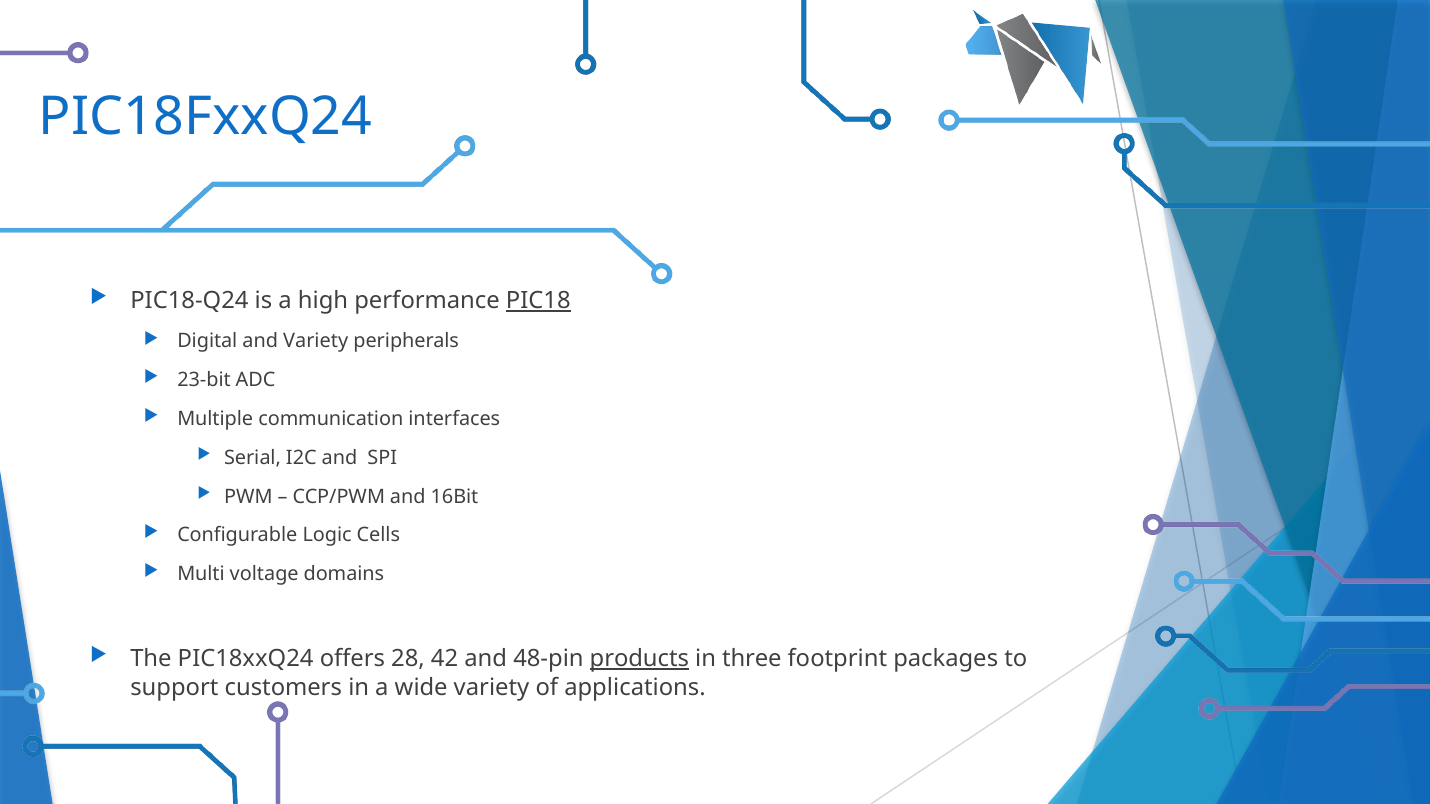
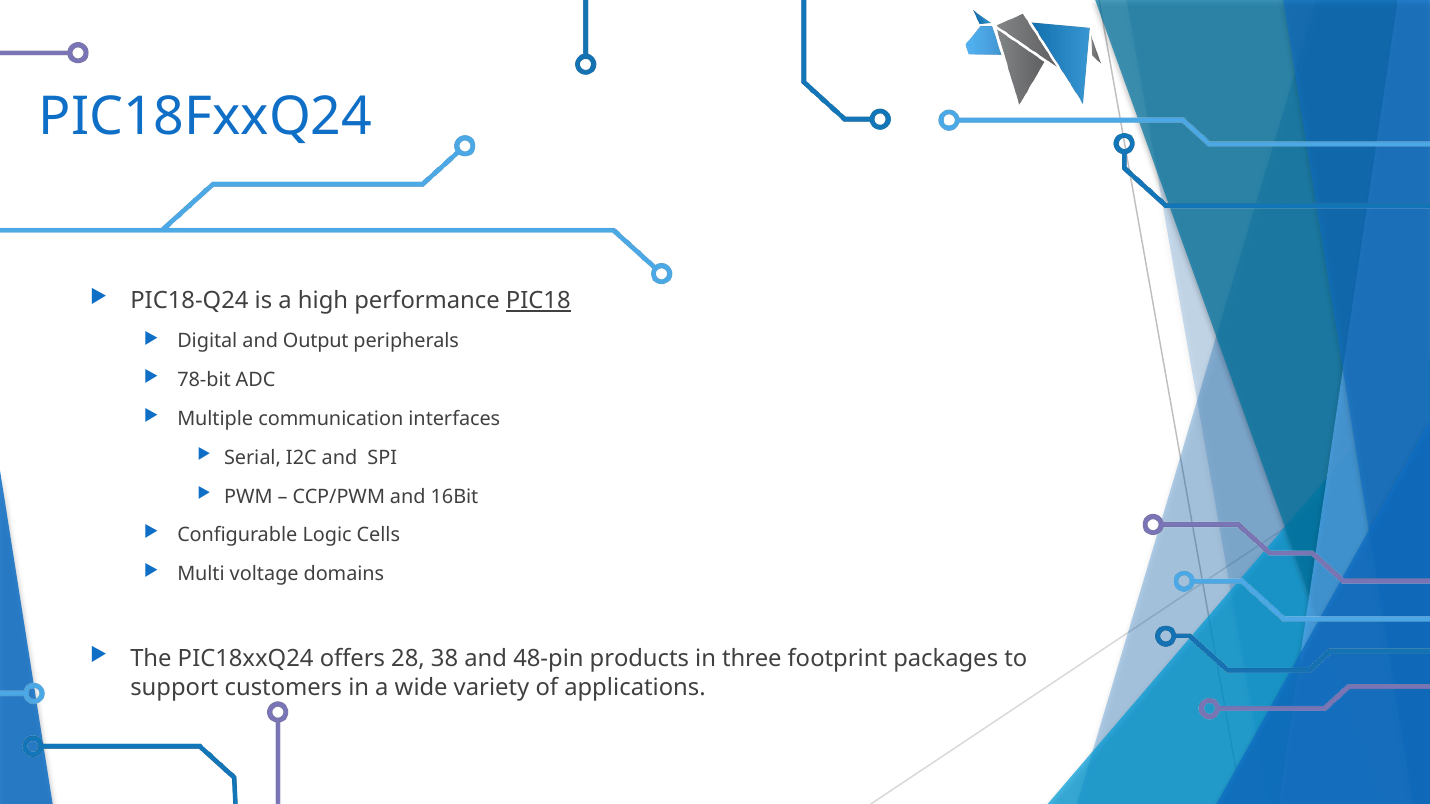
and Variety: Variety -> Output (316, 342)
23-bit: 23-bit -> 78-bit (204, 380)
42: 42 -> 38 (445, 659)
products underline: present -> none (639, 659)
